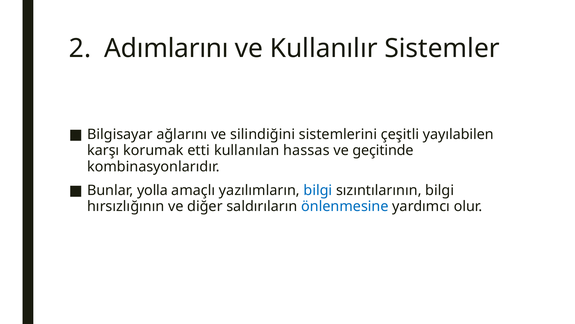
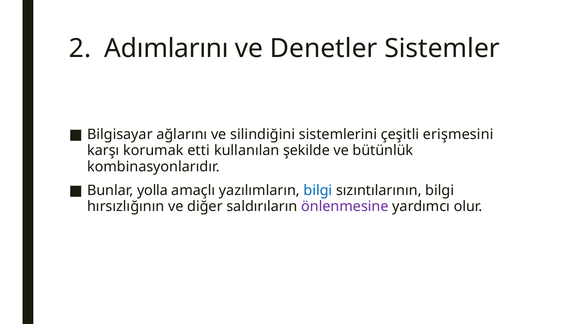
Kullanılır: Kullanılır -> Denetler (324, 48)
yayılabilen: yayılabilen -> erişmesini (458, 134)
hassas: hassas -> şekilde (306, 150)
geçitinde: geçitinde -> bütünlük (383, 150)
önlenmesine colour: blue -> purple (345, 206)
